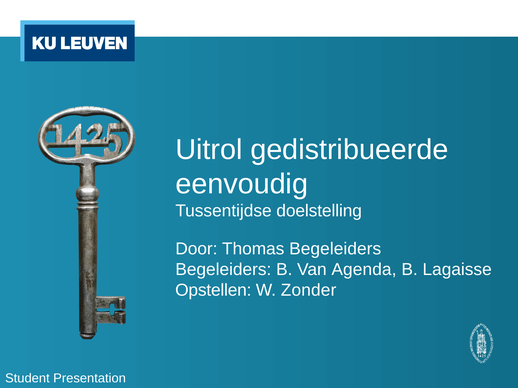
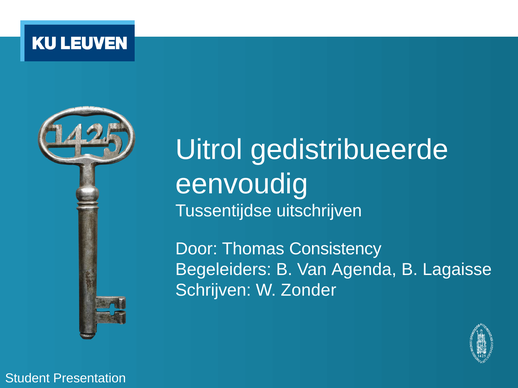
doelstelling: doelstelling -> uitschrijven (319, 211)
Thomas Begeleiders: Begeleiders -> Consistency (335, 249)
Opstellen: Opstellen -> Schrijven (213, 291)
